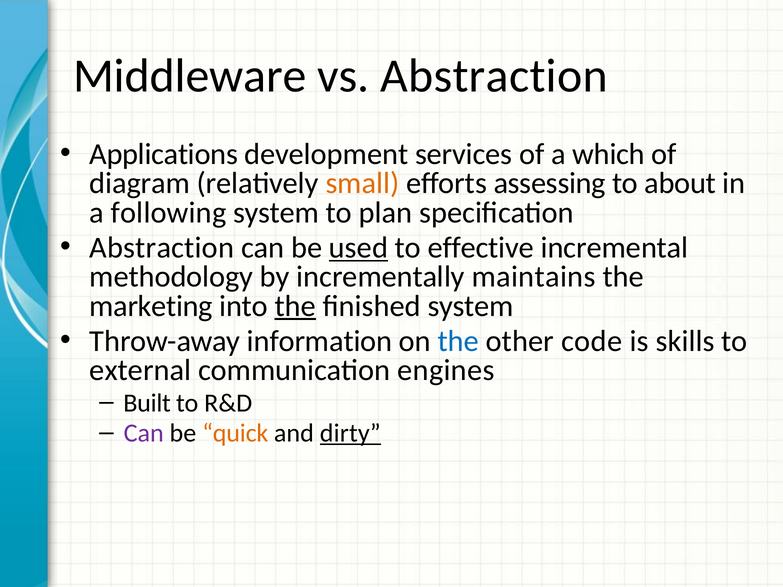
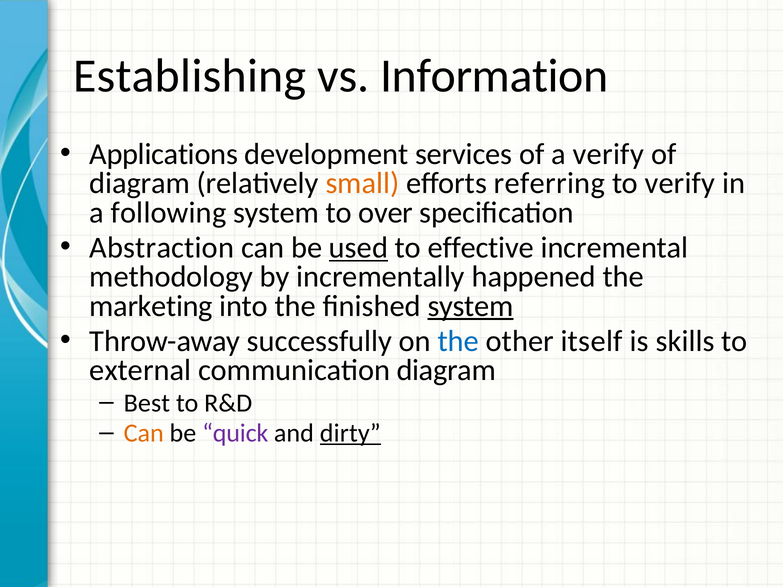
Middleware: Middleware -> Establishing (190, 76)
vs Abstraction: Abstraction -> Information (494, 76)
a which: which -> verify (608, 154)
assessing: assessing -> referring (549, 183)
to about: about -> verify (680, 183)
plan: plan -> over (386, 213)
maintains: maintains -> happened (534, 277)
the underline: present -> none (295, 306)
system underline: none -> present (471, 306)
information: information -> successfully (320, 341)
code: code -> itself (592, 341)
communication engines: engines -> diagram (446, 371)
Built: Built -> Best (147, 403)
Can colour: purple -> orange (144, 433)
quick colour: orange -> purple (235, 433)
